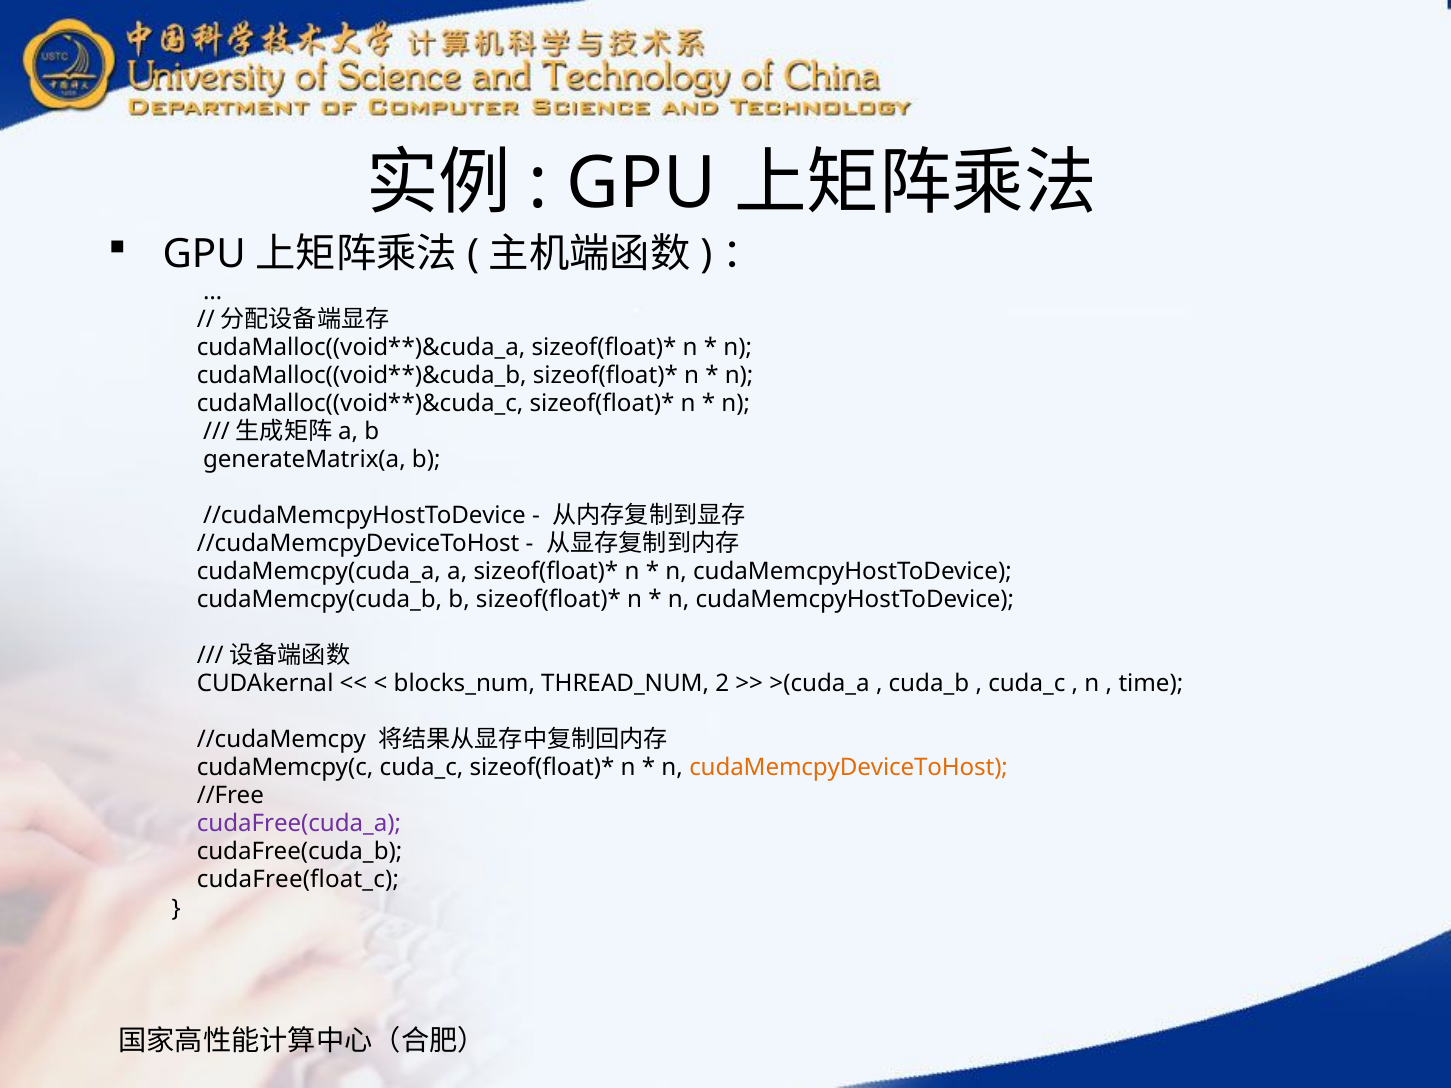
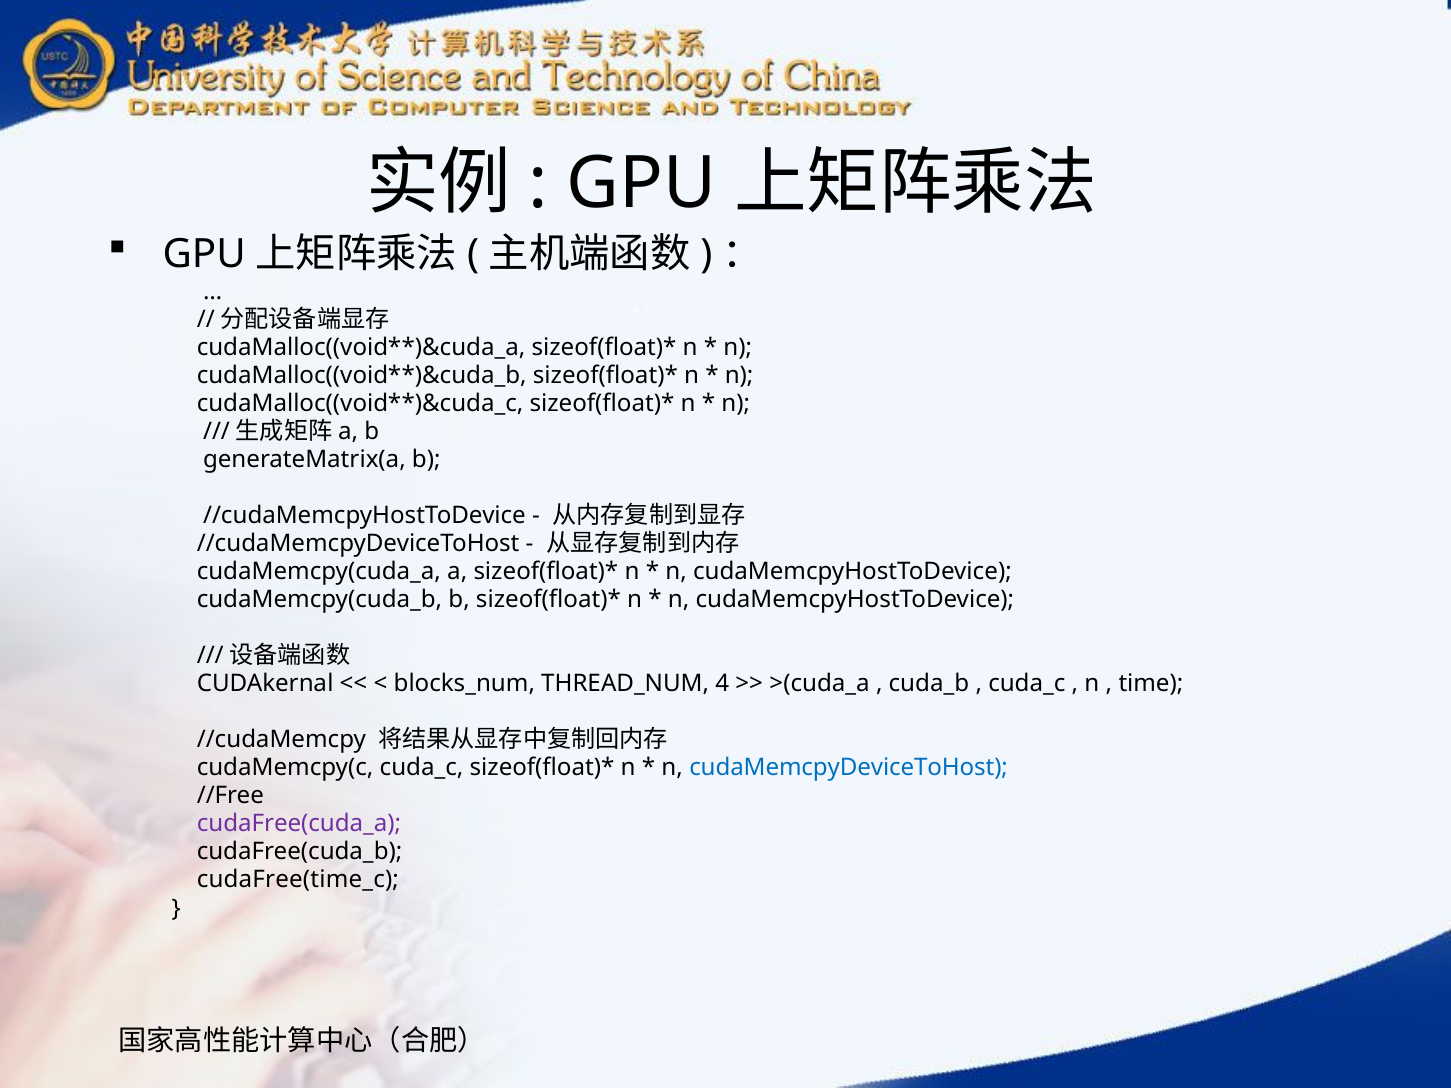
2: 2 -> 4 (722, 684)
cudaMemcpyDeviceToHost colour: orange -> blue (849, 768)
cudaFree(float_c: cudaFree(float_c -> cudaFree(time_c (298, 880)
